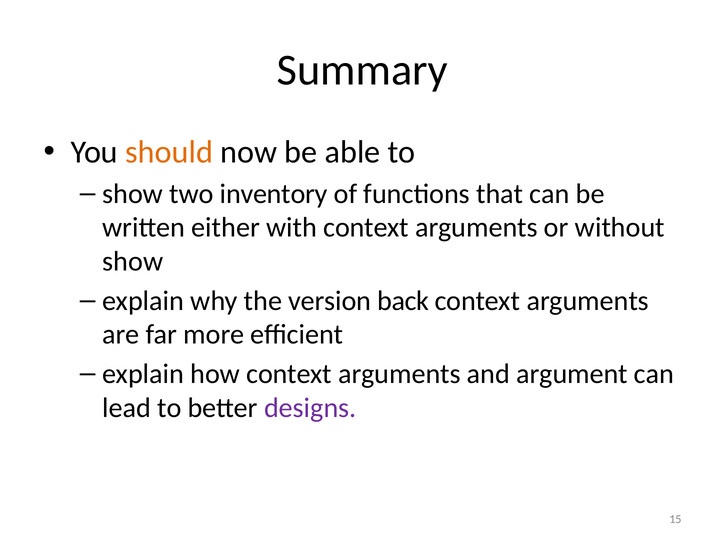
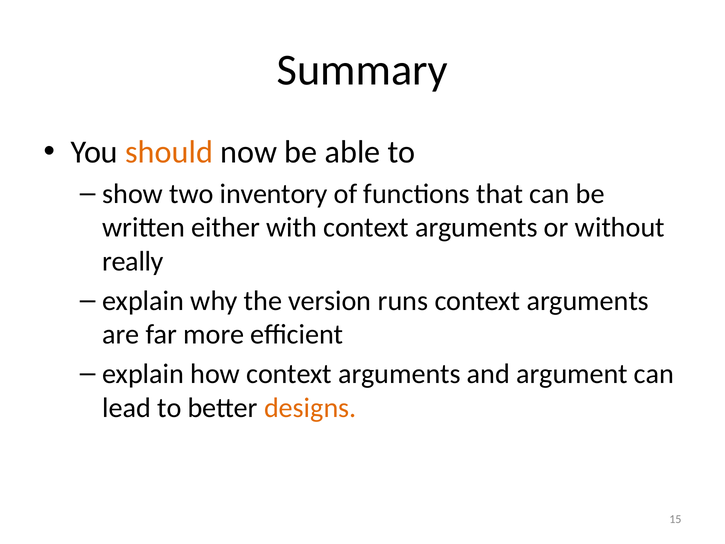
show: show -> really (133, 261)
back: back -> runs (403, 301)
designs colour: purple -> orange (310, 408)
